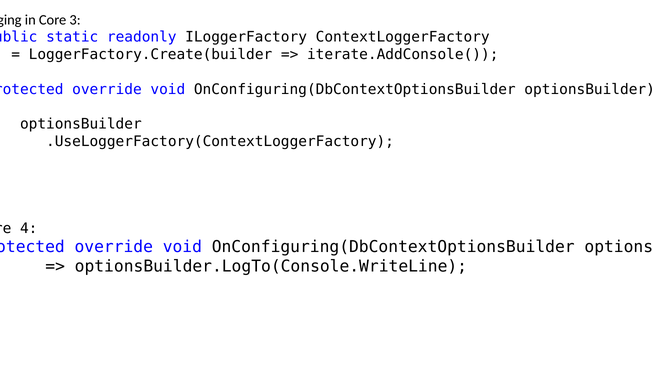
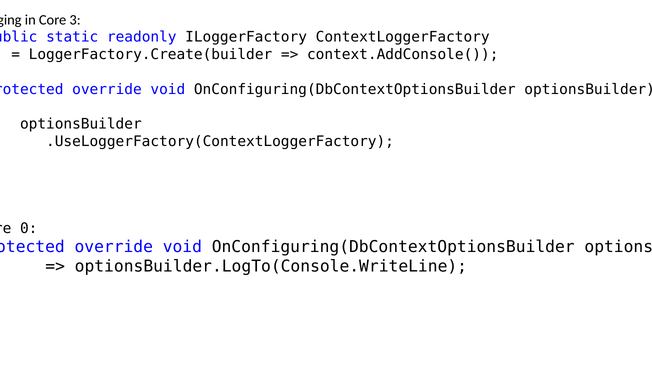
iterate.AddConsole(: iterate.AddConsole( -> context.AddConsole( (403, 54)
4: 4 -> 0 (29, 228)
